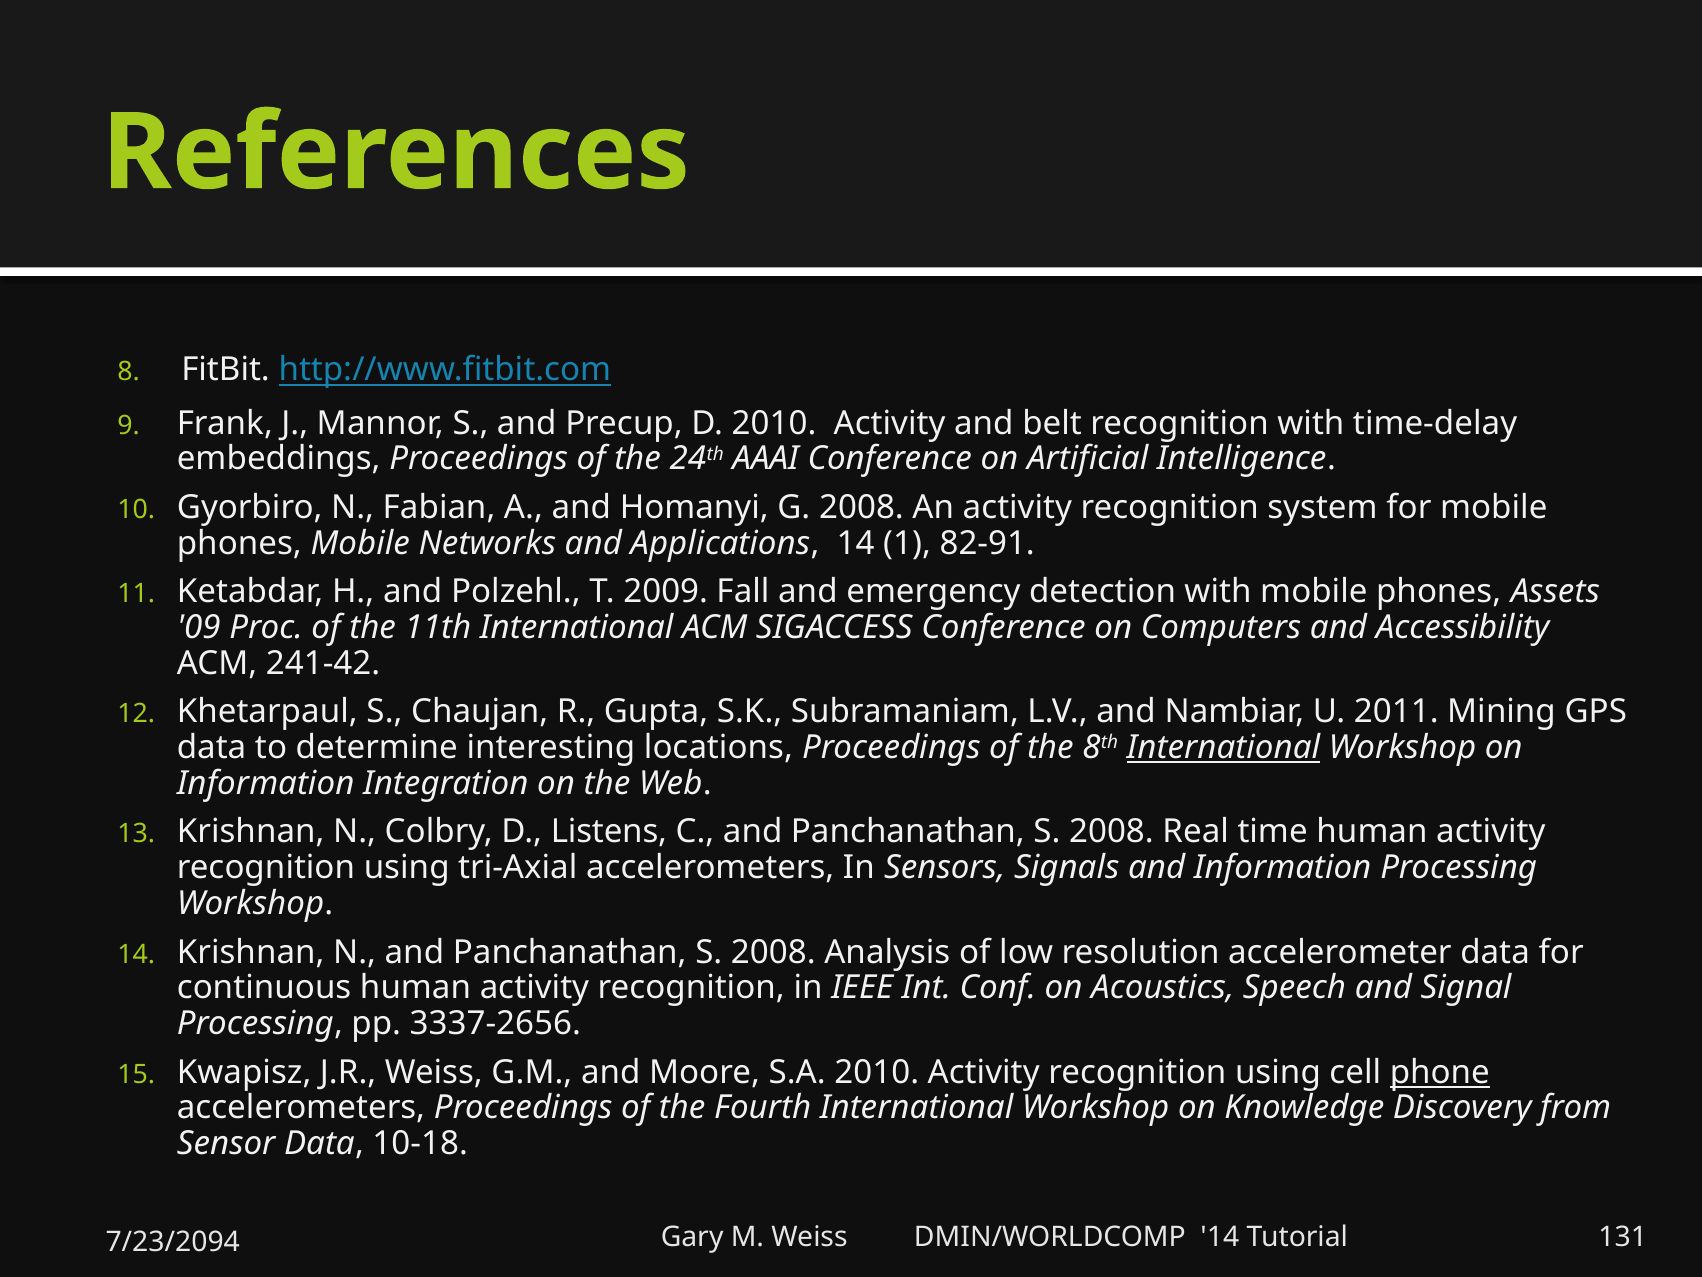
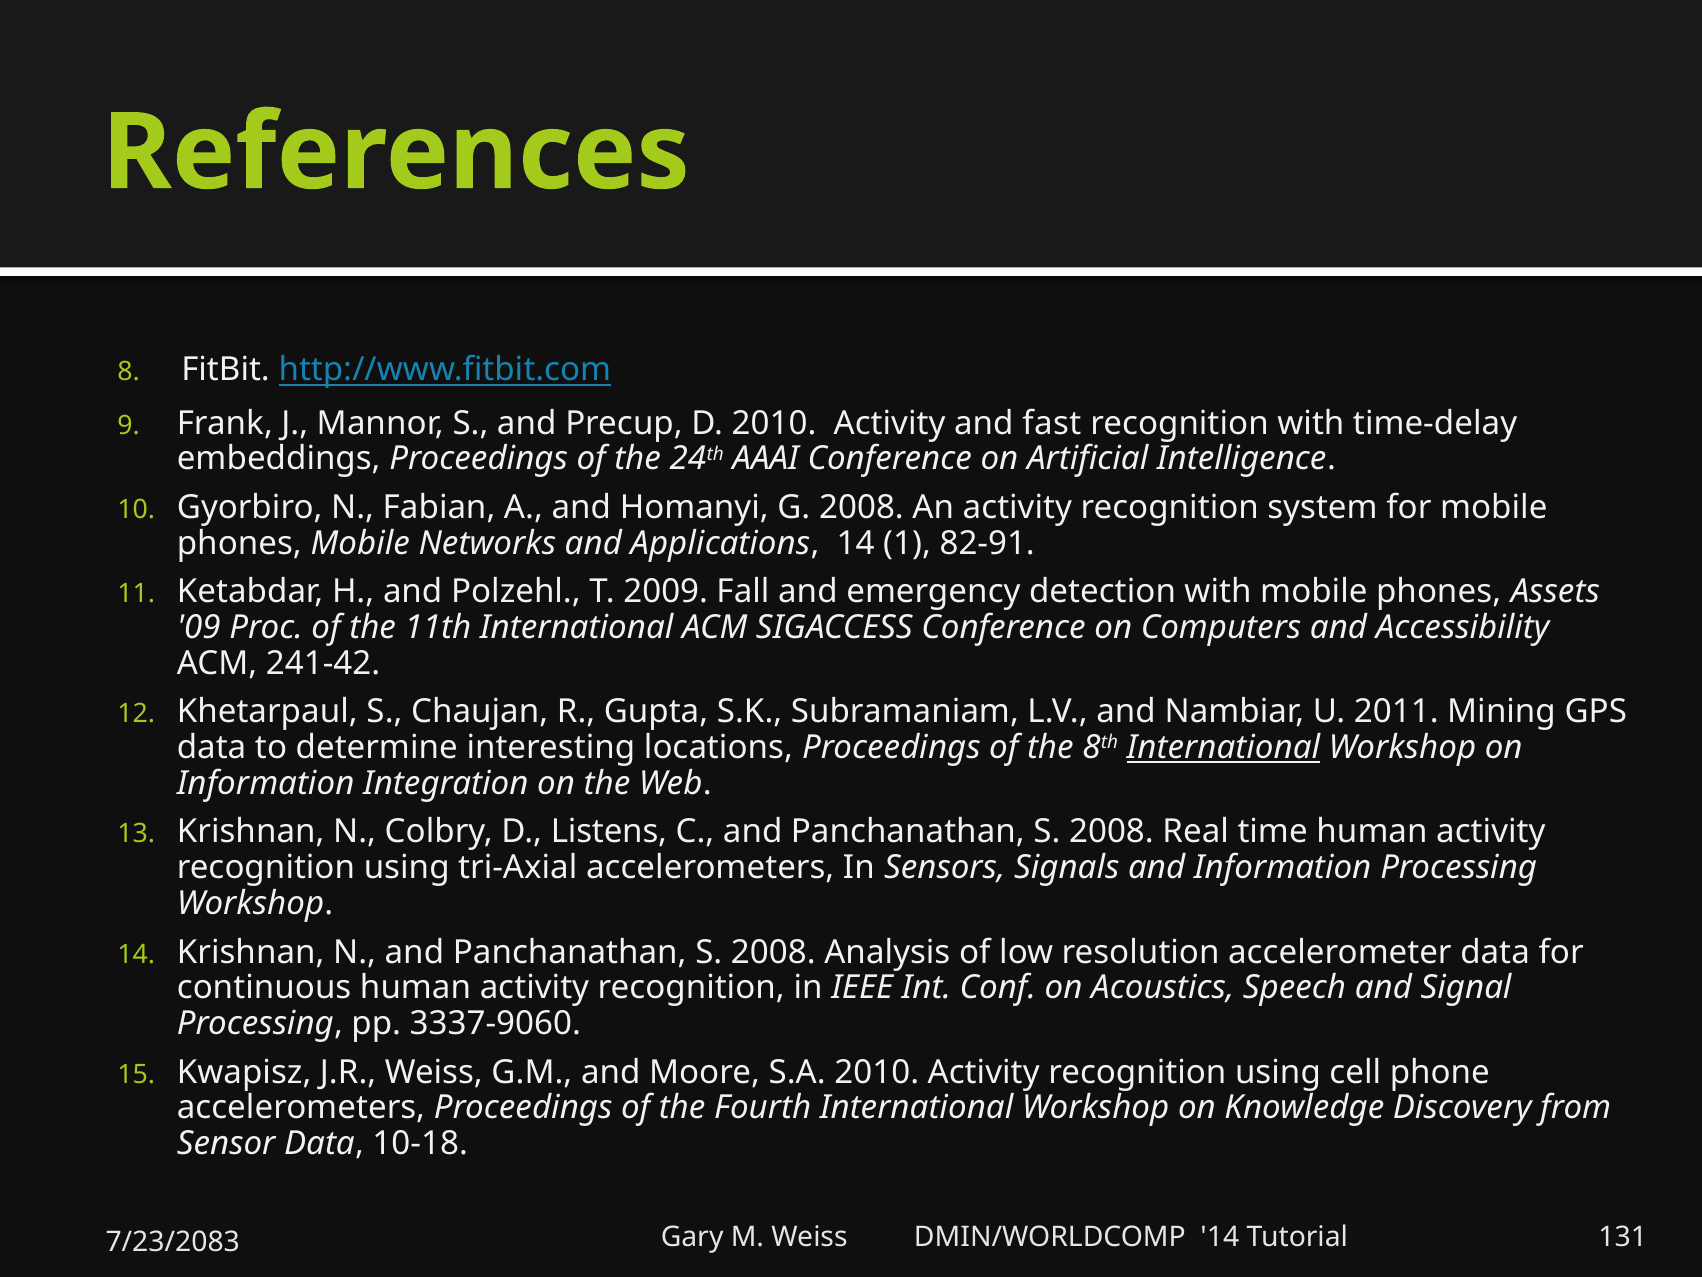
belt: belt -> fast (1052, 423)
3337-2656: 3337-2656 -> 3337-9060 (495, 1023)
phone underline: present -> none (1440, 1072)
7/23/2094: 7/23/2094 -> 7/23/2083 (173, 1242)
